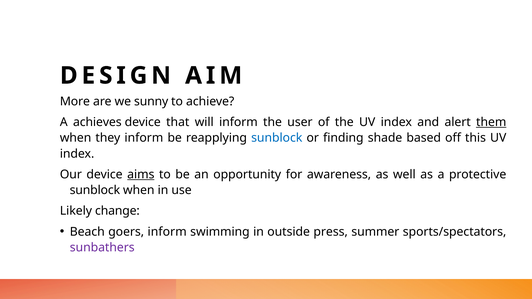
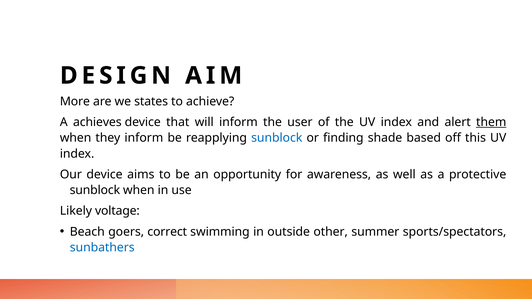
sunny: sunny -> states (151, 101)
aims underline: present -> none (141, 175)
change: change -> voltage (117, 211)
goers inform: inform -> correct (167, 232)
press: press -> other (331, 232)
sunbathers colour: purple -> blue (102, 248)
